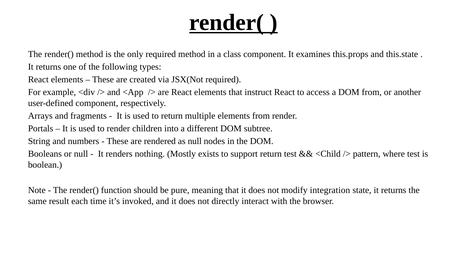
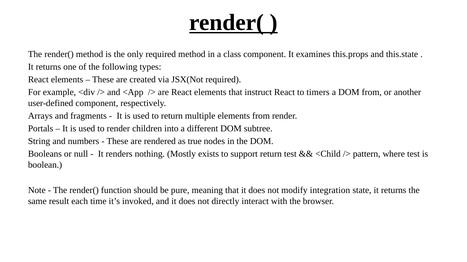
access: access -> timers (318, 92)
as null: null -> true (195, 142)
